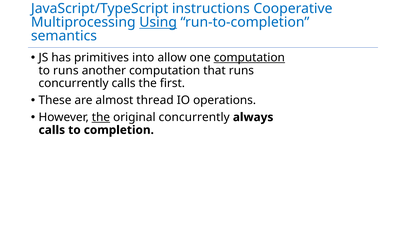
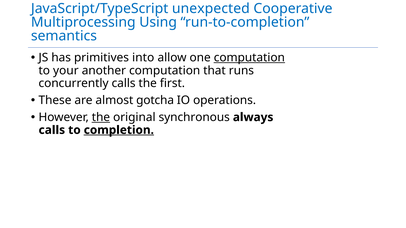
instructions: instructions -> unexpected (211, 9)
Using underline: present -> none (158, 22)
to runs: runs -> your (66, 71)
thread: thread -> gotcha (155, 100)
original concurrently: concurrently -> synchronous (194, 117)
completion underline: none -> present (119, 130)
